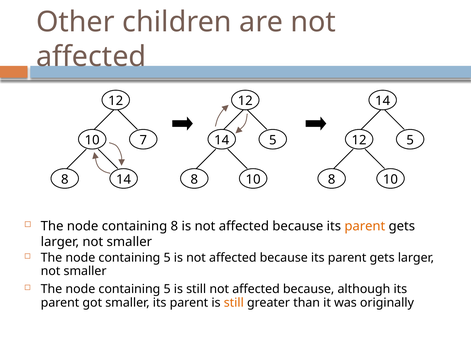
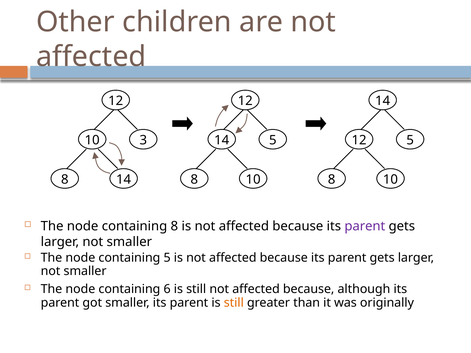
7: 7 -> 3 (143, 140)
parent colour: orange -> purple (365, 226)
5: 5 -> 6 (167, 289)
